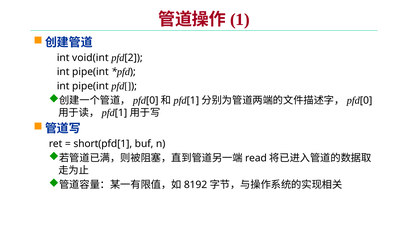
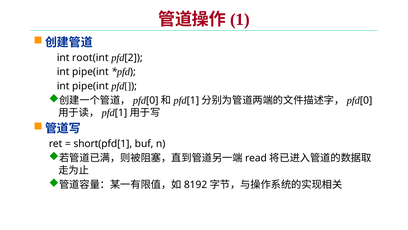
void(int: void(int -> root(int (90, 58)
